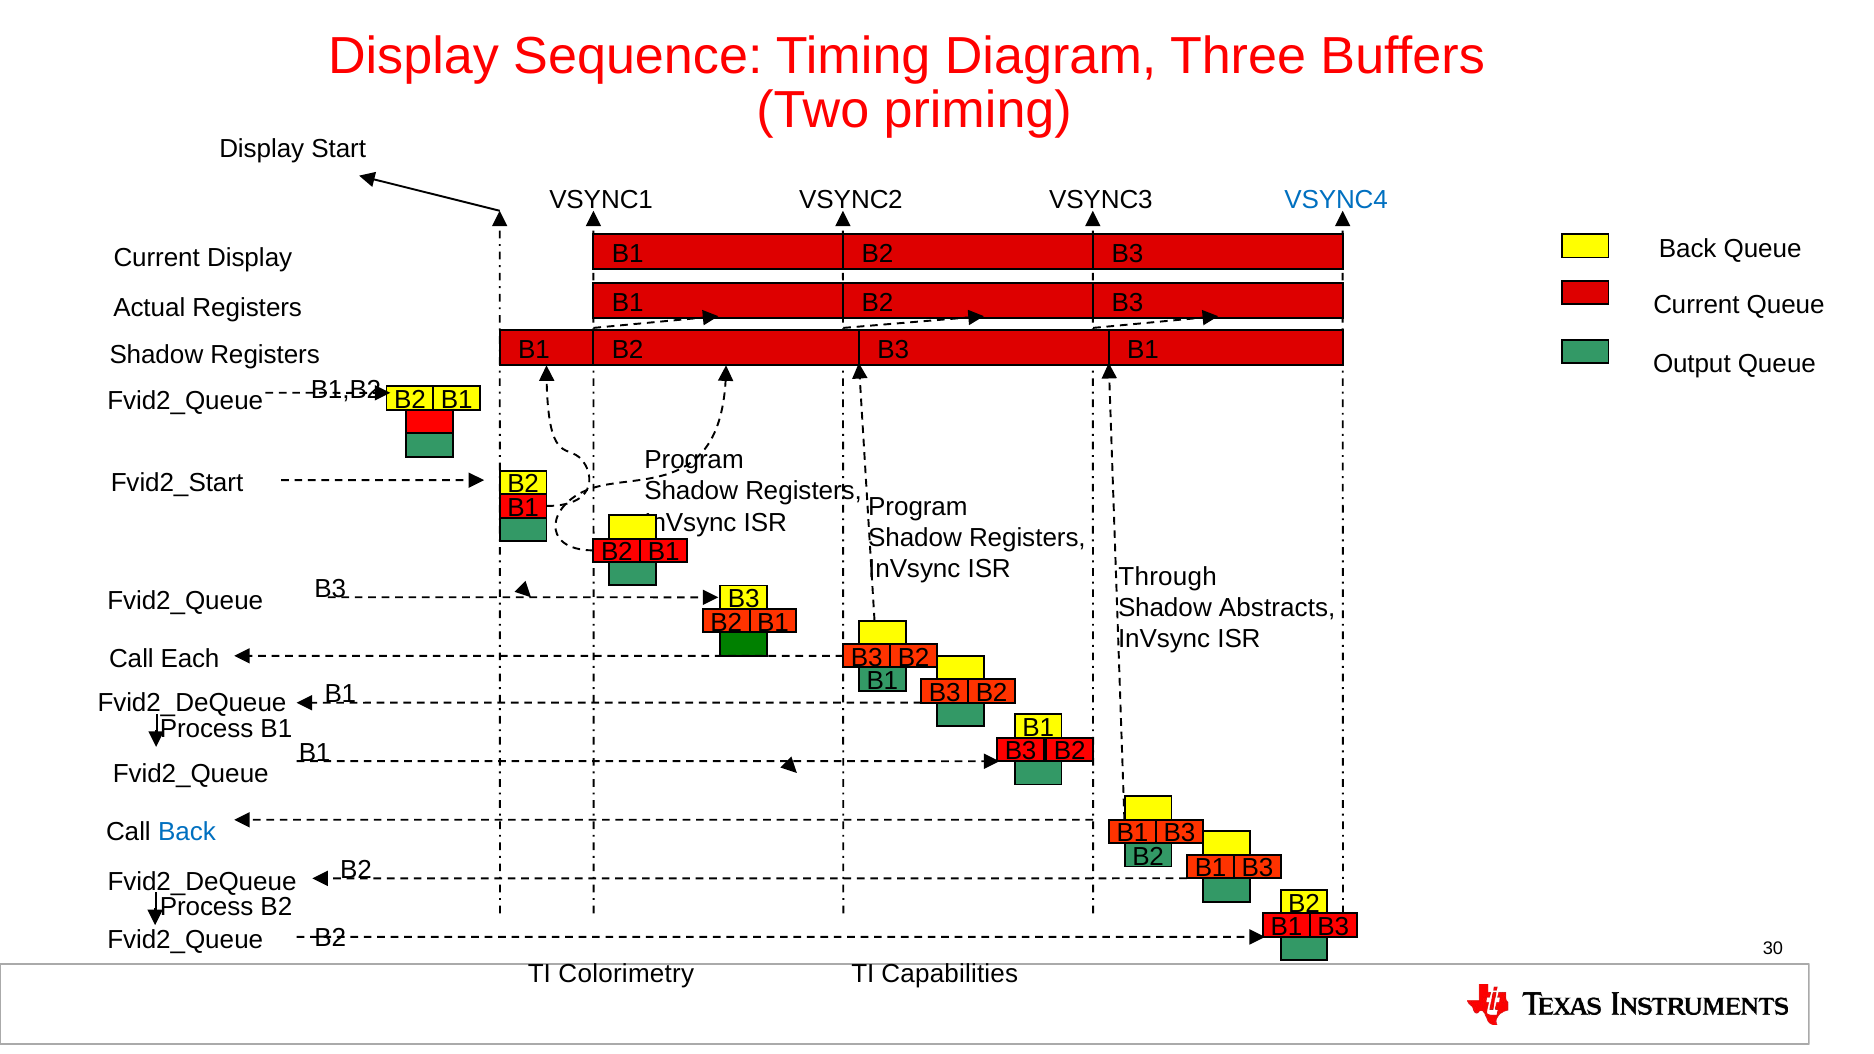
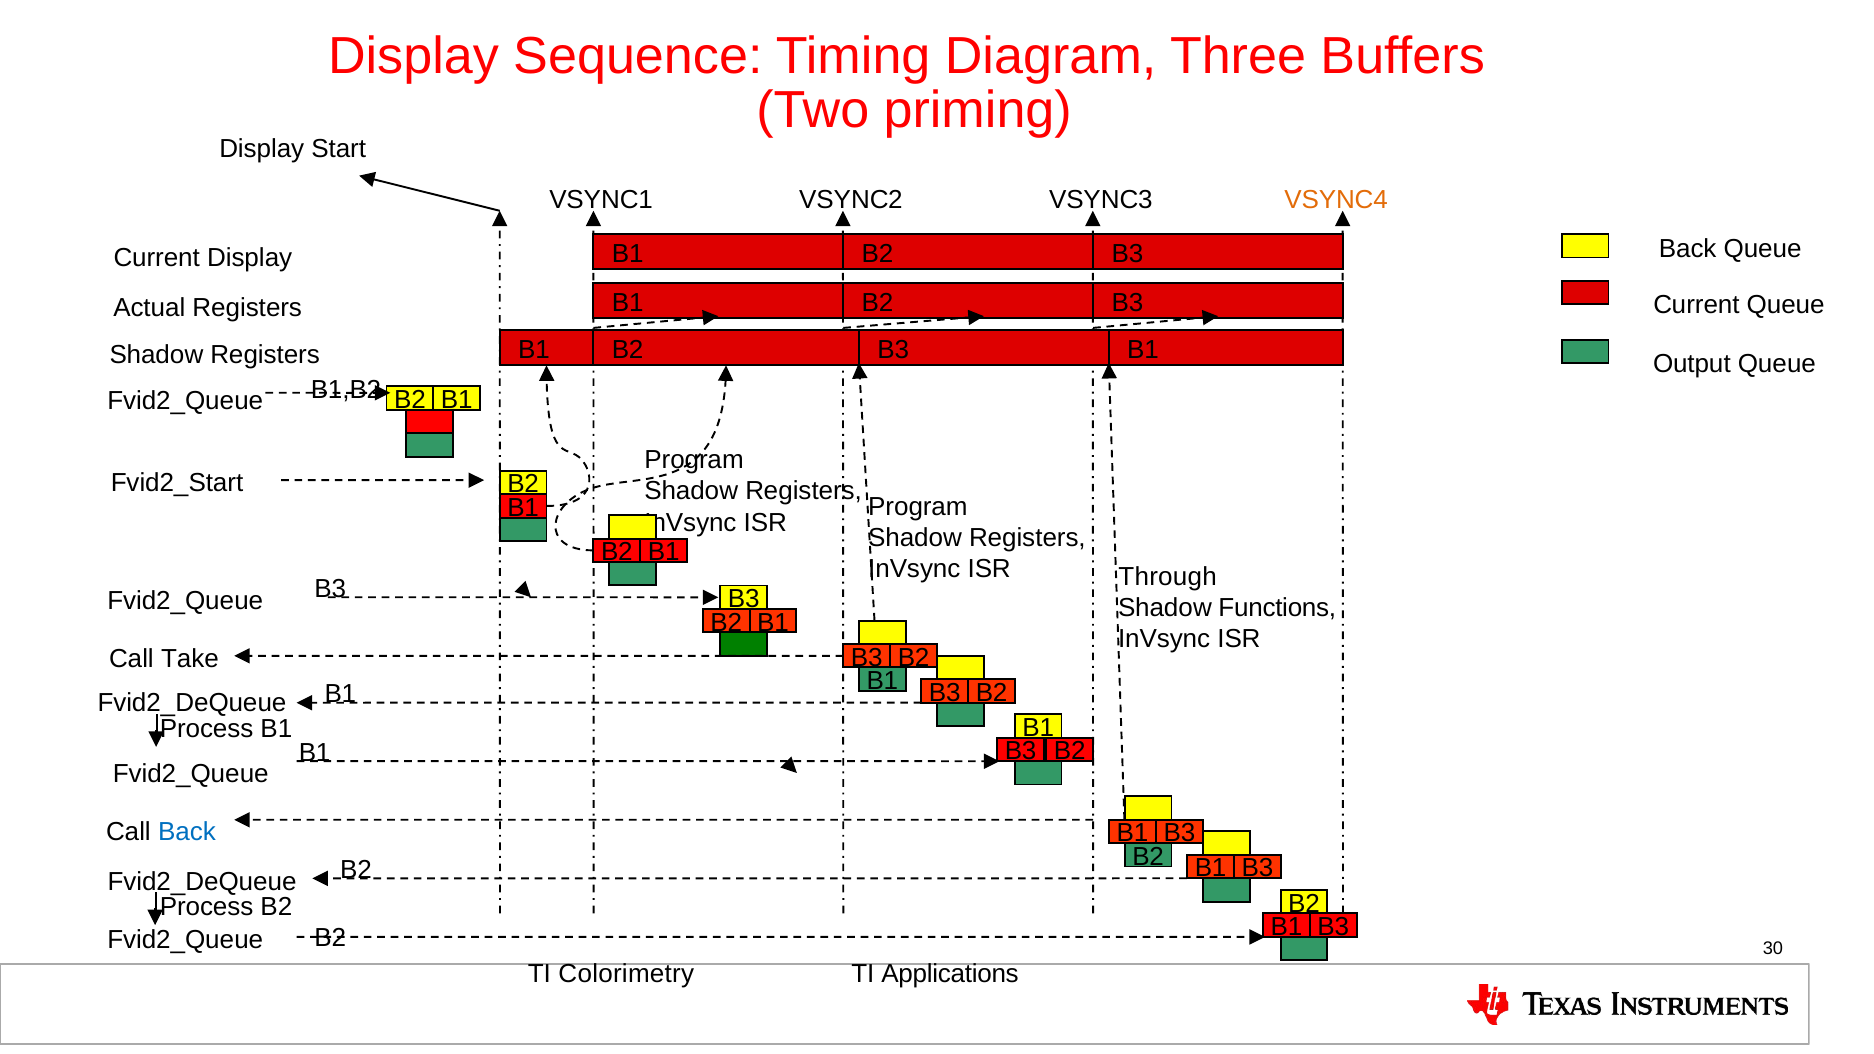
VSYNC4 colour: blue -> orange (1336, 200)
Abstracts: Abstracts -> Functions (1277, 608)
Each: Each -> Take (190, 659)
Capabilities: Capabilities -> Applications (950, 974)
